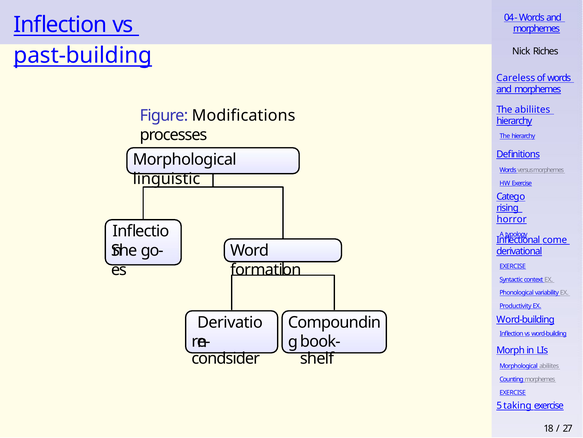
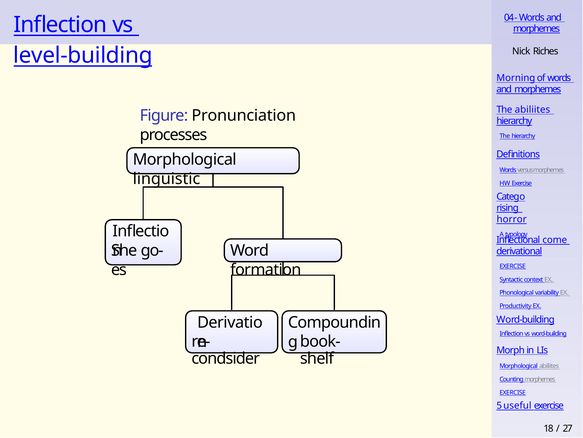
past-building: past-building -> level-building (83, 55)
Careless: Careless -> Morning (516, 78)
Modifications: Modifications -> Pronunciation (244, 116)
taking: taking -> useful (517, 405)
